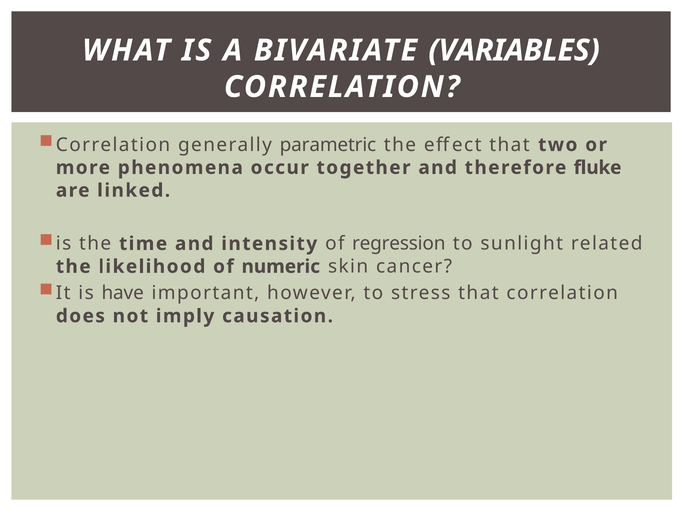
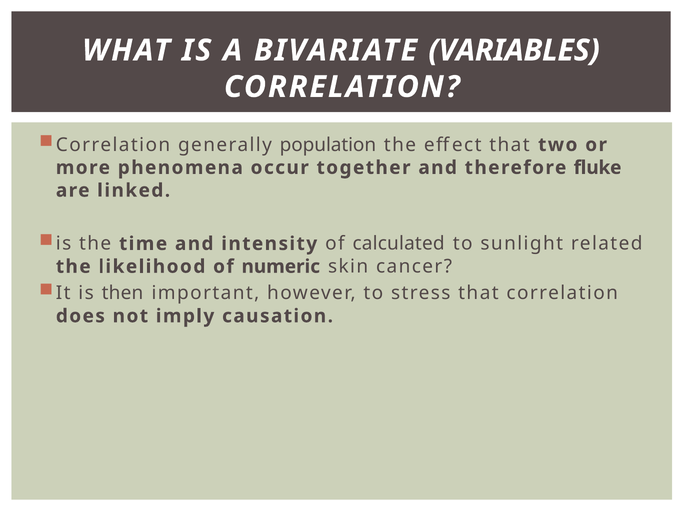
parametric: parametric -> population (328, 145)
regression: regression -> calculated (399, 244)
have: have -> then (123, 293)
